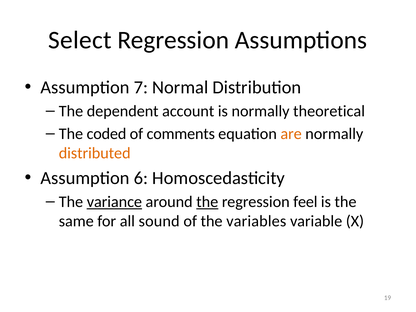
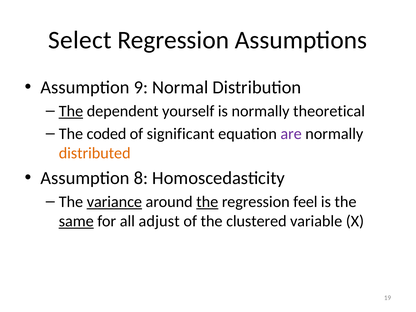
7: 7 -> 9 (141, 87)
The underline: none -> present (71, 111)
account: account -> yourself (188, 111)
comments: comments -> significant (181, 134)
are colour: orange -> purple (291, 134)
6: 6 -> 8 (141, 178)
same underline: none -> present (76, 221)
sound: sound -> adjust (159, 221)
variables: variables -> clustered (256, 221)
